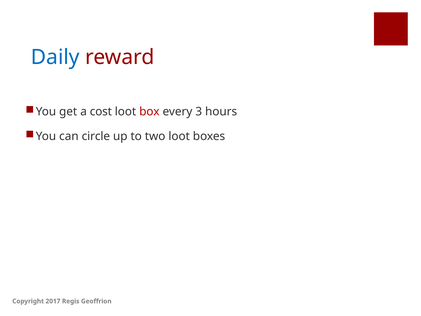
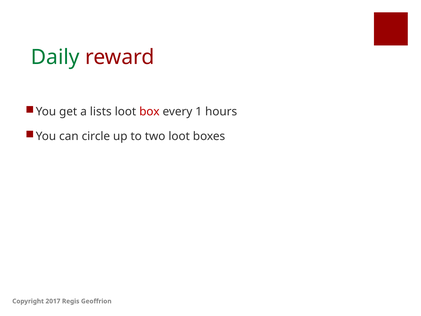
Daily colour: blue -> green (55, 57)
cost: cost -> lists (101, 112)
3: 3 -> 1 (199, 112)
